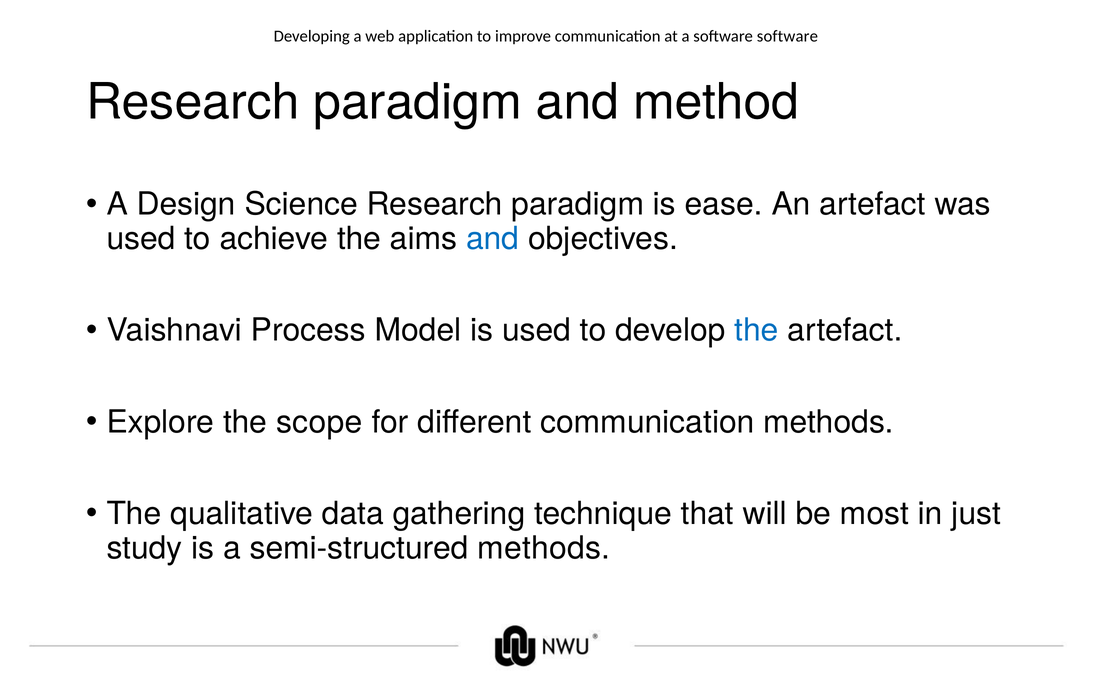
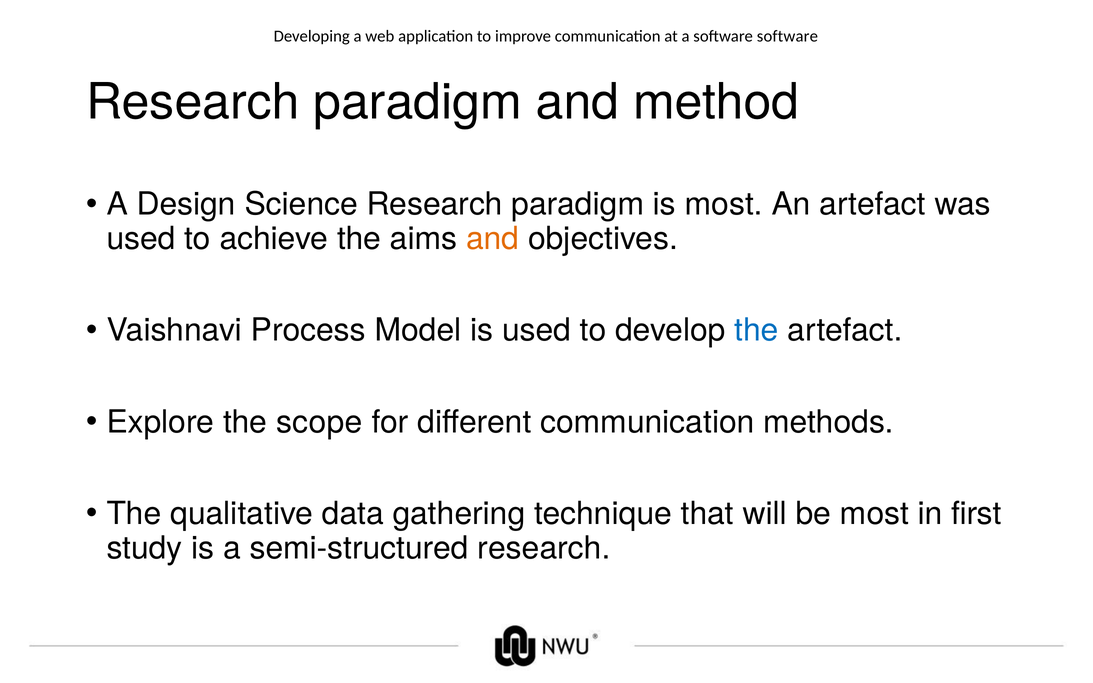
is ease: ease -> most (724, 204)
and colour: blue -> orange (493, 239)
just: just -> first (976, 514)
semi-structured methods: methods -> research (544, 548)
